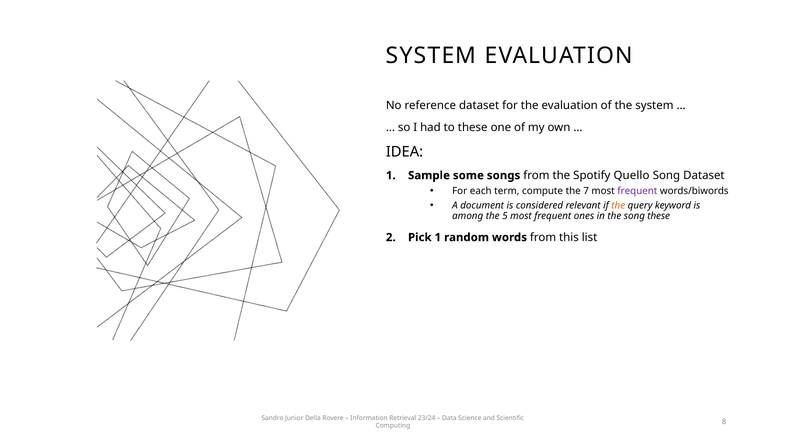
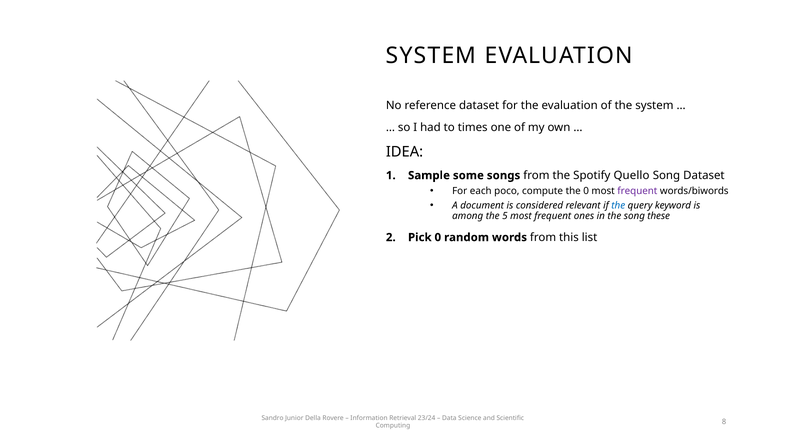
to these: these -> times (473, 128)
term: term -> poco (507, 191)
the 7: 7 -> 0 (586, 191)
the colour: orange -> blue (618, 206)
Pick 1: 1 -> 0 (438, 237)
